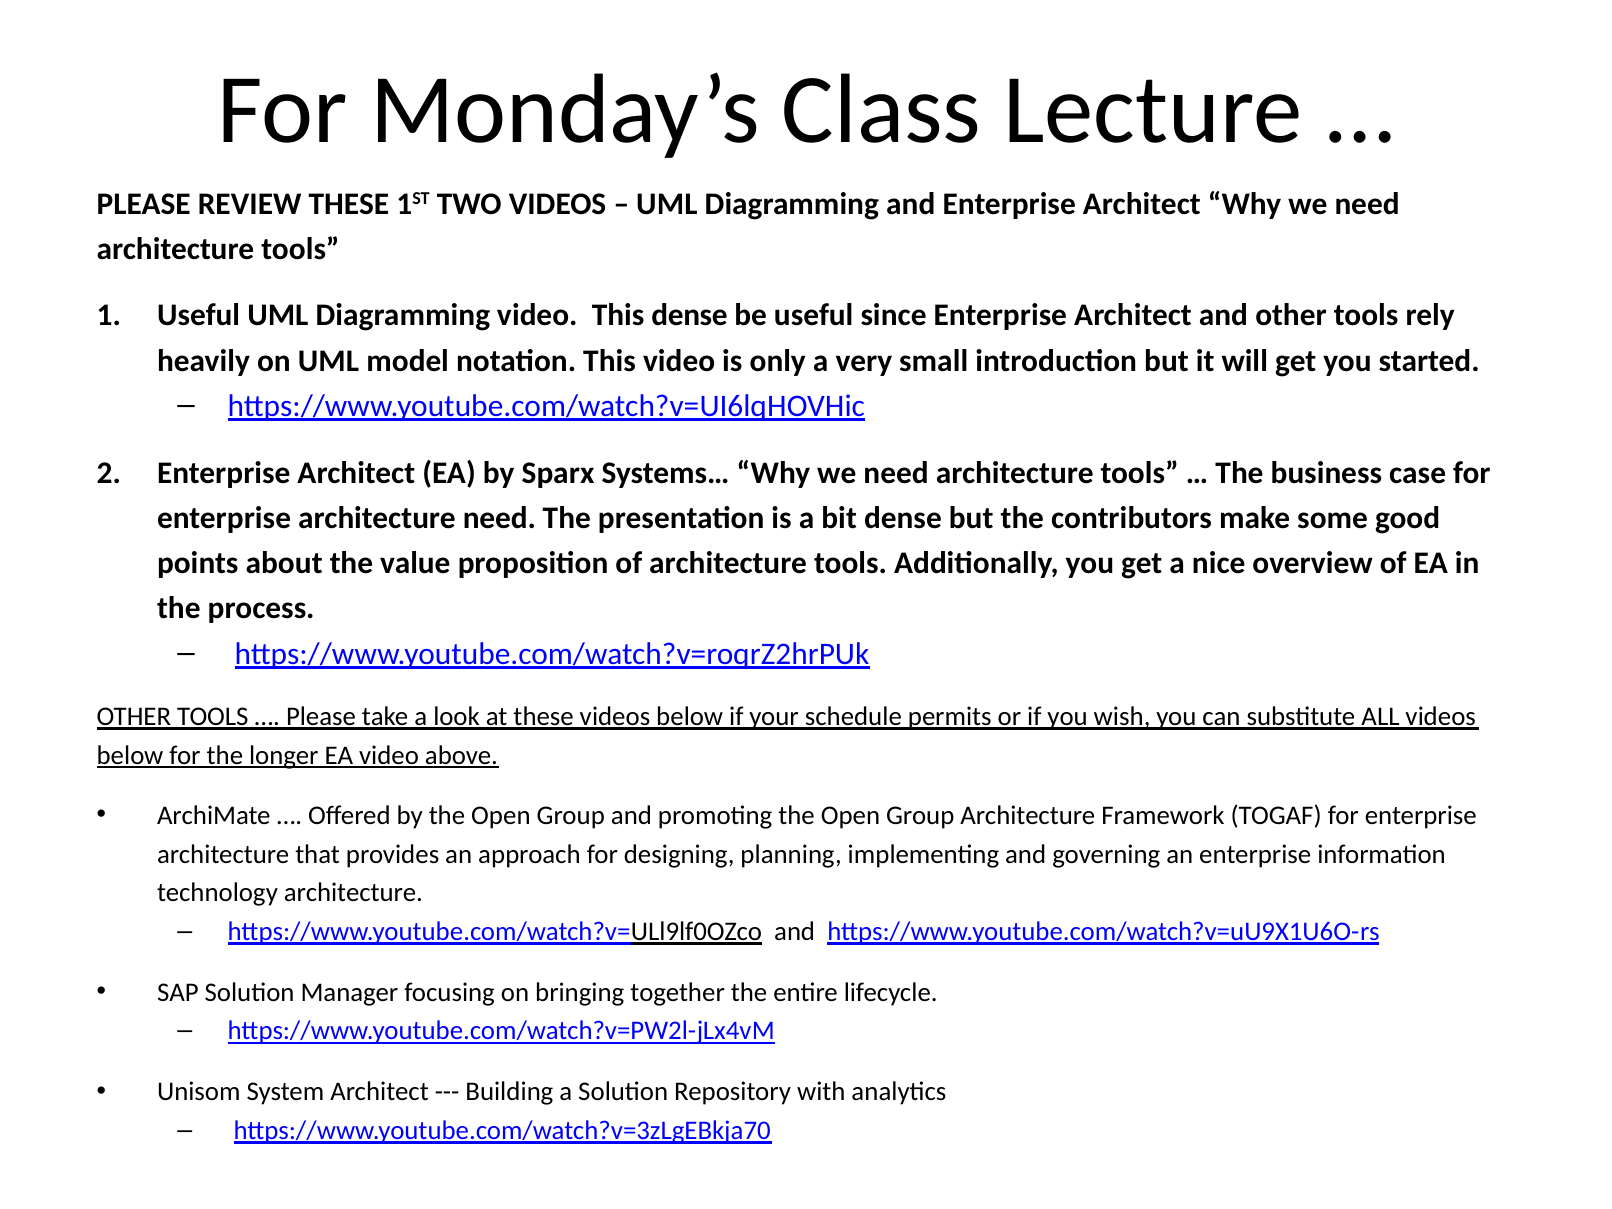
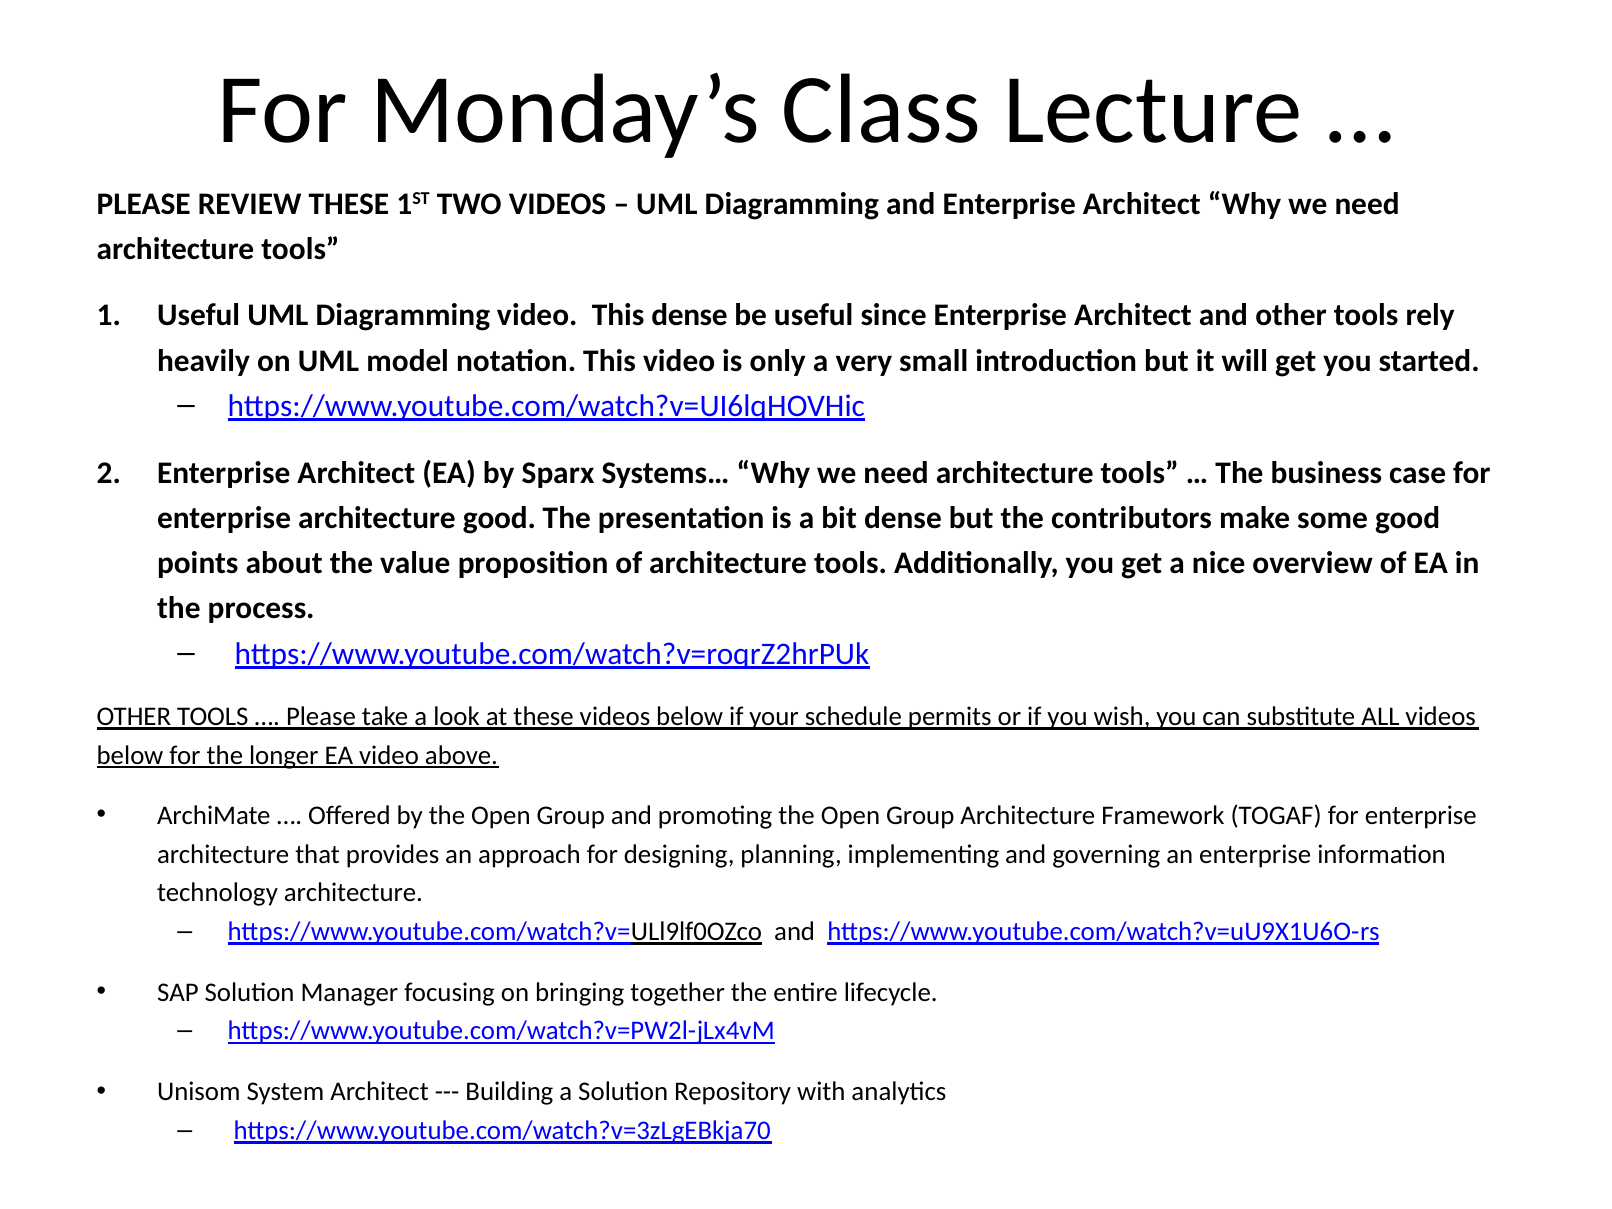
architecture need: need -> good (499, 518)
